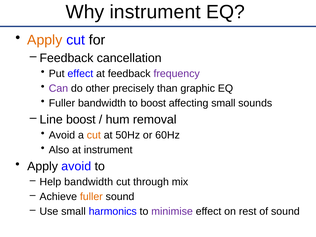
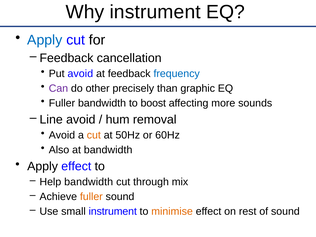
Apply colour: orange -> blue (45, 40)
Put effect: effect -> avoid (80, 74)
frequency colour: purple -> blue (177, 74)
affecting small: small -> more (223, 103)
Line boost: boost -> avoid (81, 119)
at instrument: instrument -> bandwidth (108, 150)
Apply avoid: avoid -> effect (76, 166)
small harmonics: harmonics -> instrument (113, 211)
minimise colour: purple -> orange (172, 211)
